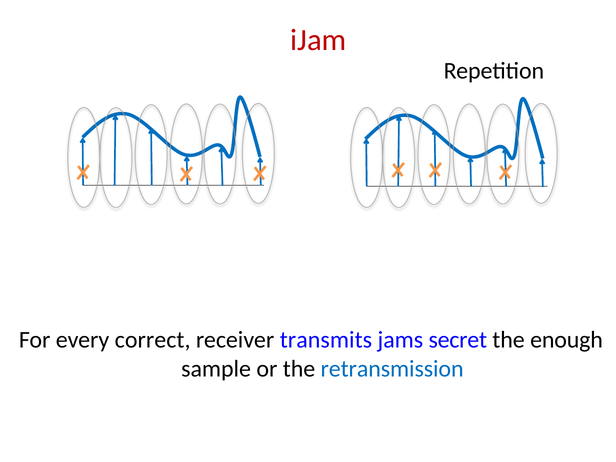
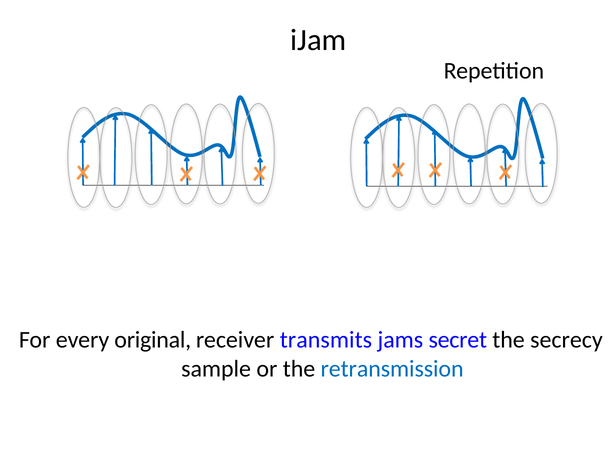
iJam colour: red -> black (318, 40)
correct: correct -> original (153, 340)
enough: enough -> secrecy (566, 340)
